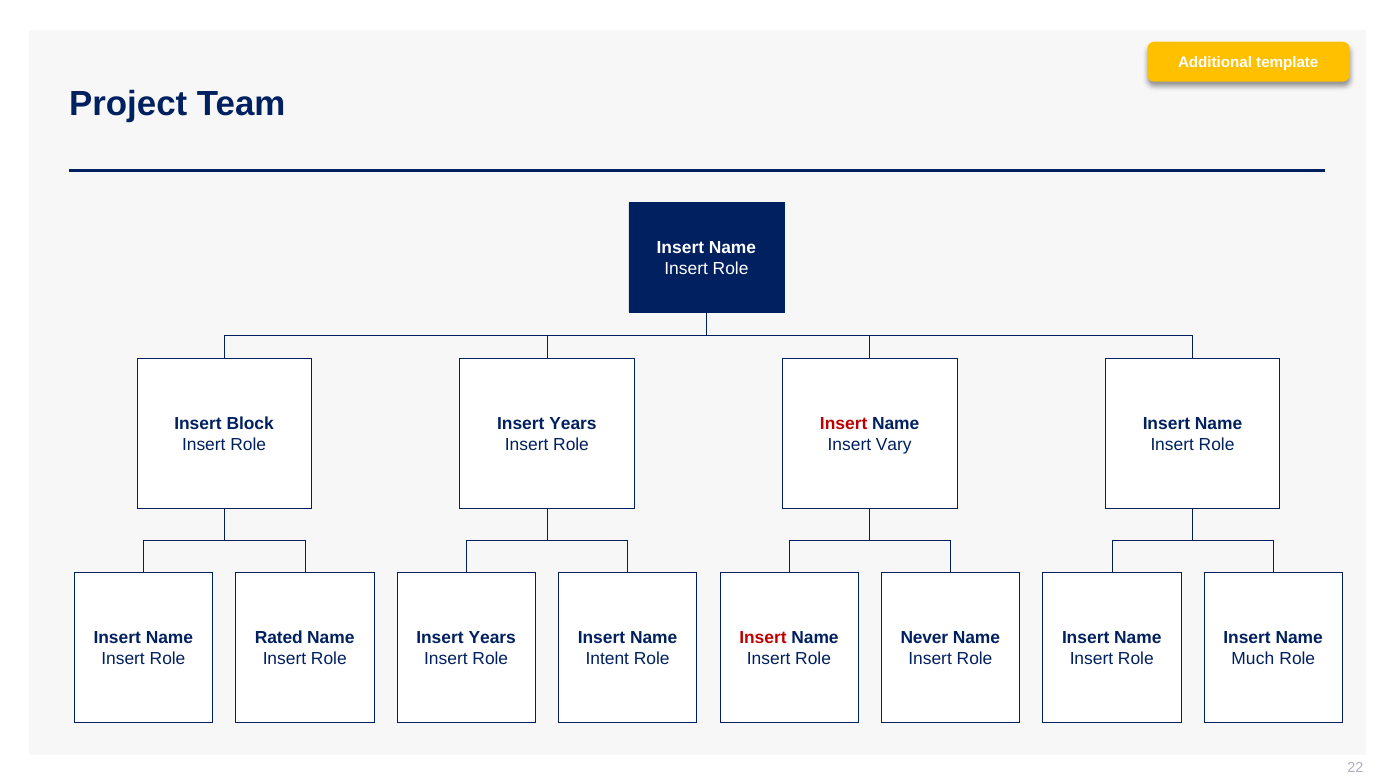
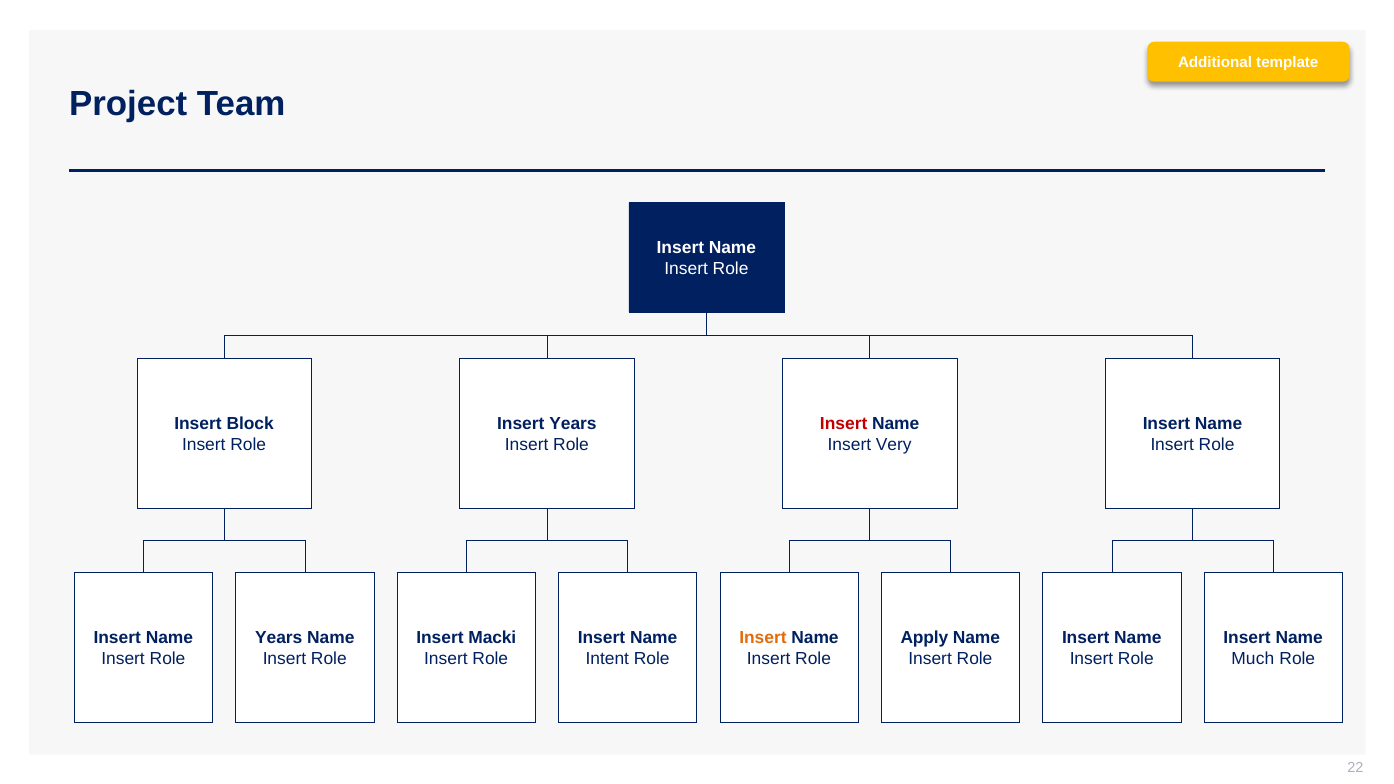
Vary: Vary -> Very (894, 445)
Rated: Rated -> Years (279, 638)
Years: Years -> Macki (492, 638)
Insert colour: red -> orange (763, 638)
Never: Never -> Apply (924, 638)
